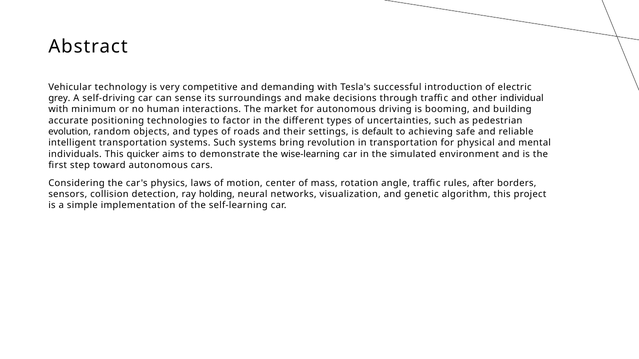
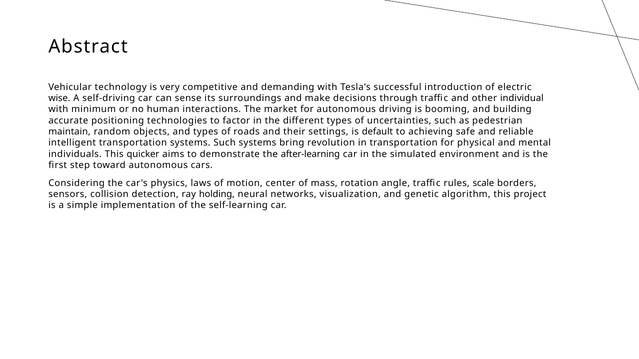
grey: grey -> wise (59, 98)
evolution: evolution -> maintain (69, 132)
wise-learning: wise-learning -> after-learning (310, 154)
after: after -> scale (483, 183)
